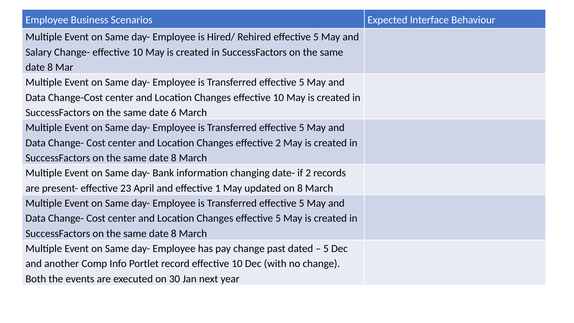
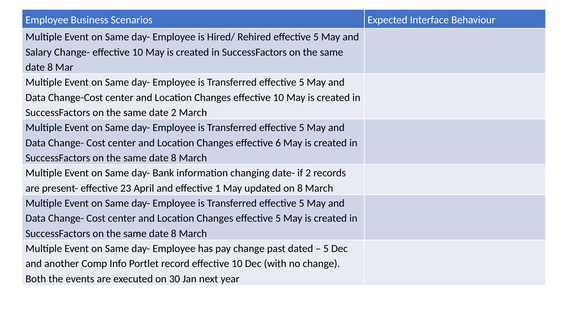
date 6: 6 -> 2 (174, 113)
effective 2: 2 -> 6 (278, 143)
